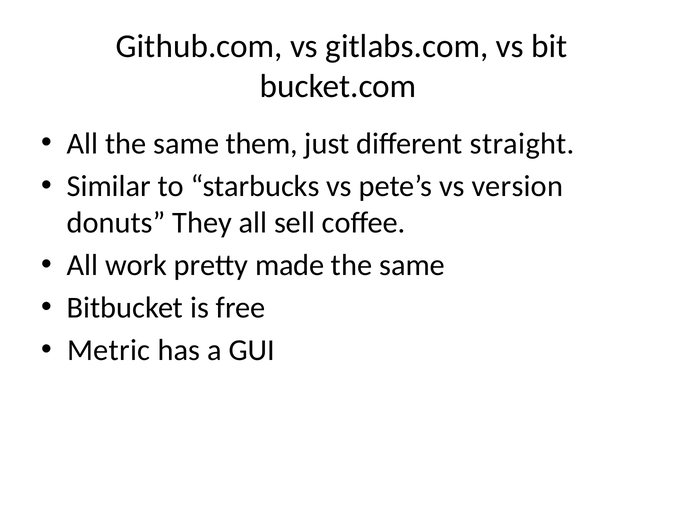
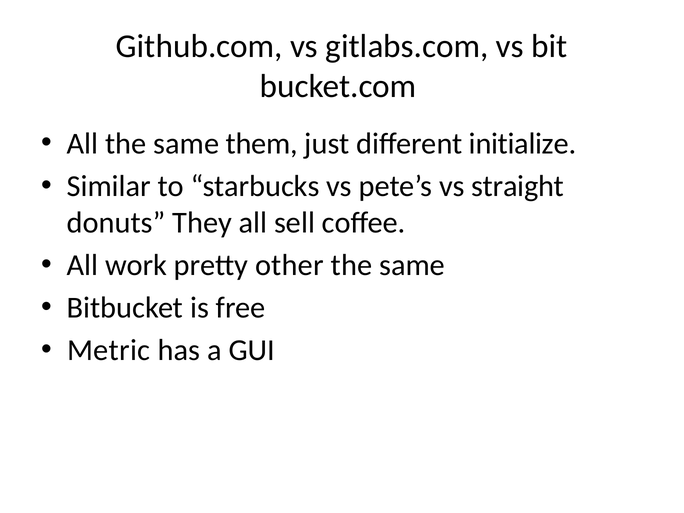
straight: straight -> initialize (523, 143)
version: version -> straight (518, 186)
made: made -> other (289, 265)
